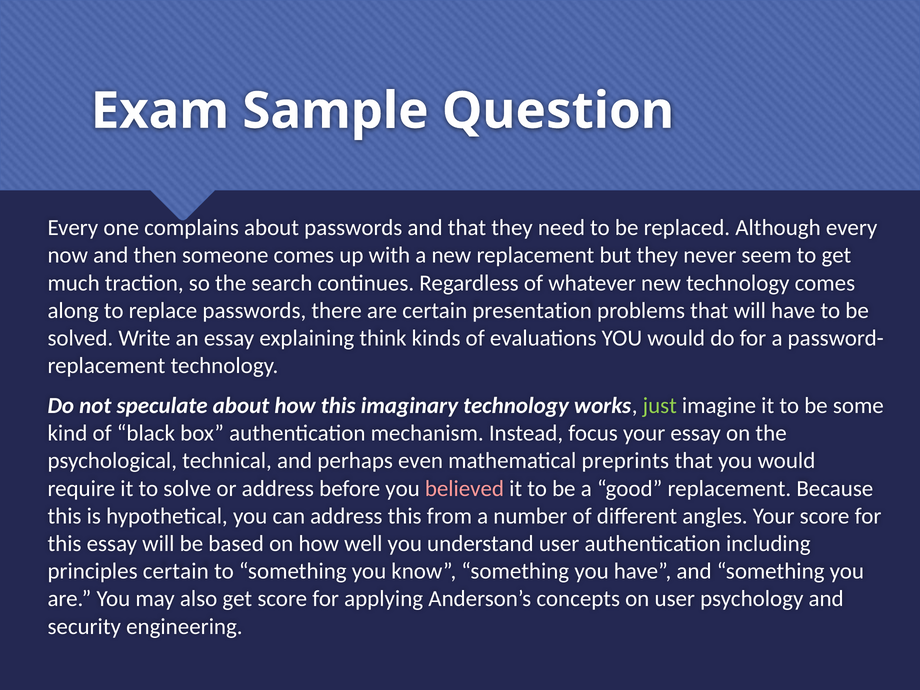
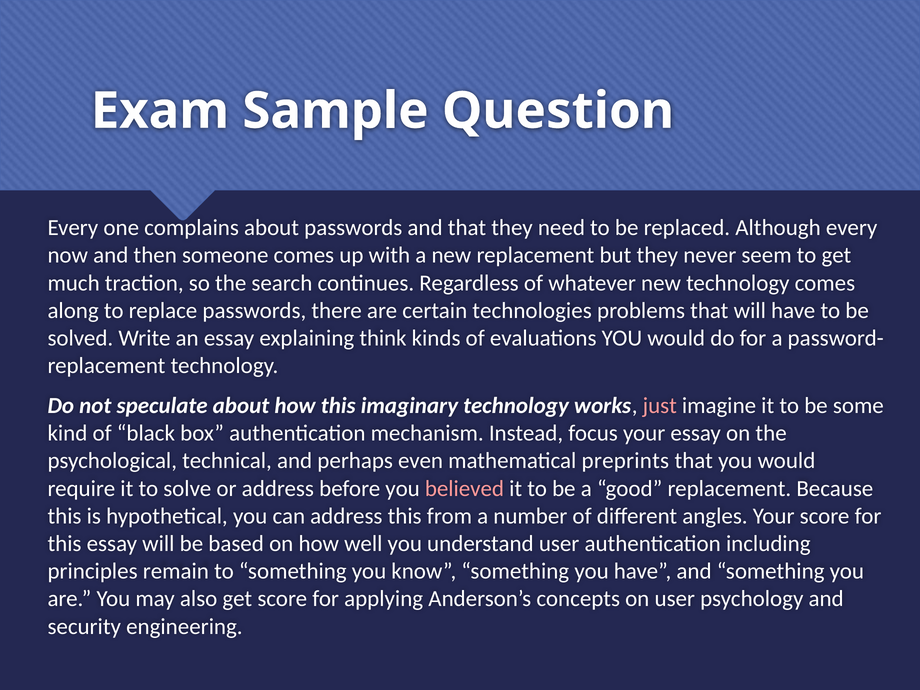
presentation: presentation -> technologies (532, 311)
just colour: light green -> pink (660, 406)
principles certain: certain -> remain (176, 571)
